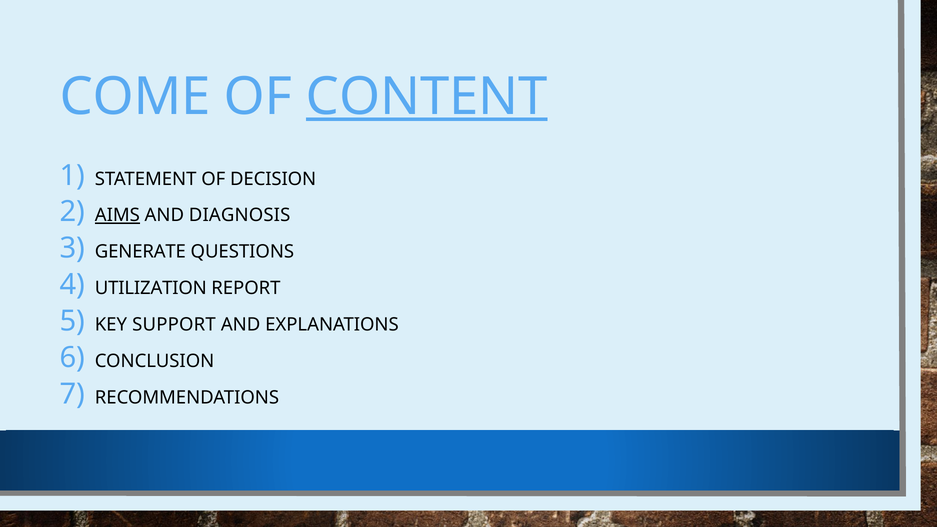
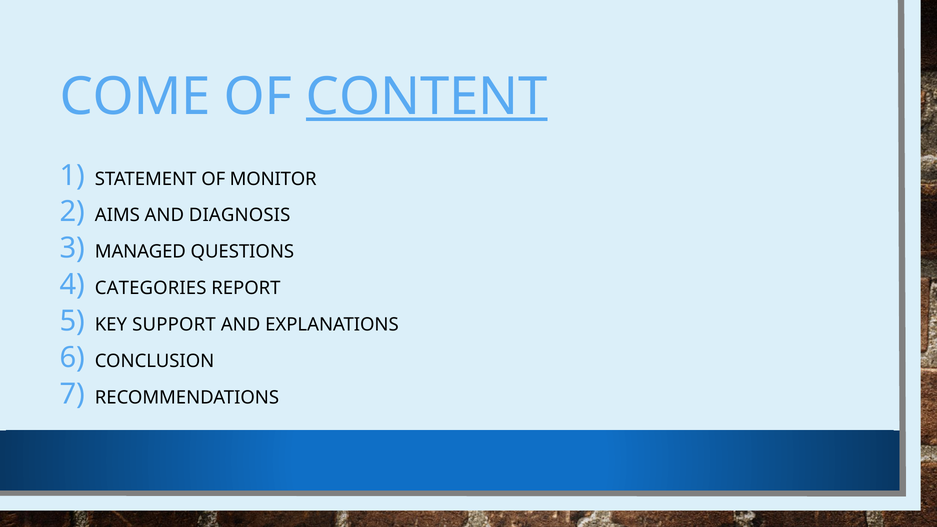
DECISION: DECISION -> MONITOR (273, 179)
AIMS underline: present -> none (117, 215)
GENERATE: GENERATE -> MANAGED (140, 252)
UTILIZATION: UTILIZATION -> CATEGORIES (151, 288)
